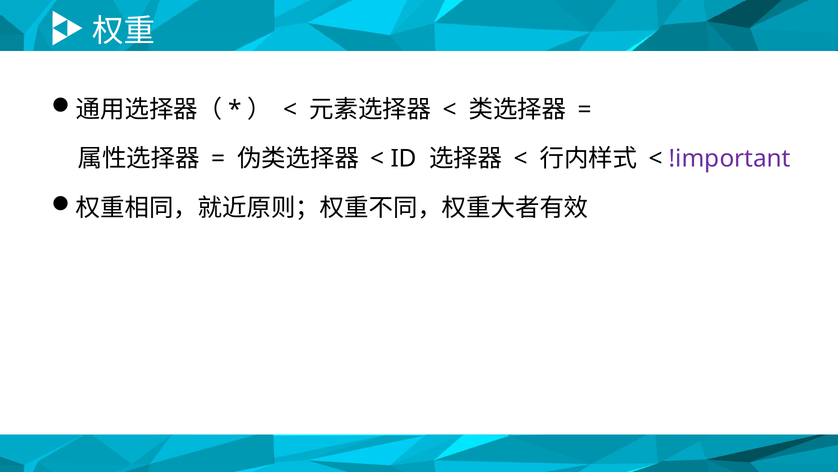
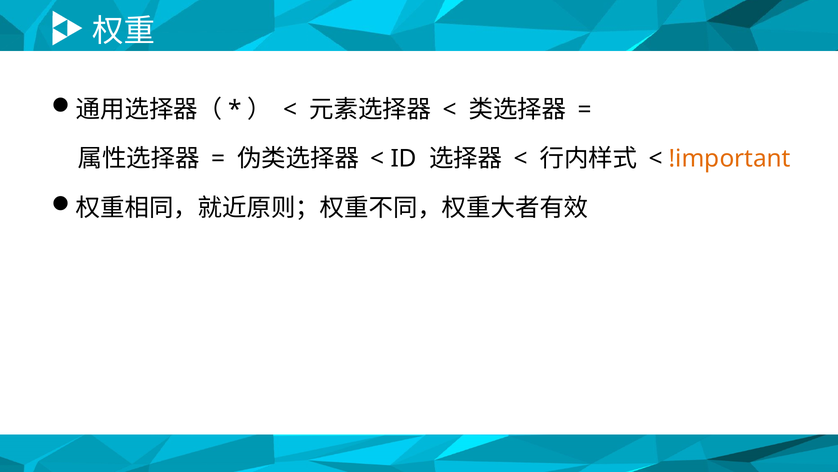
!important colour: purple -> orange (730, 159)
